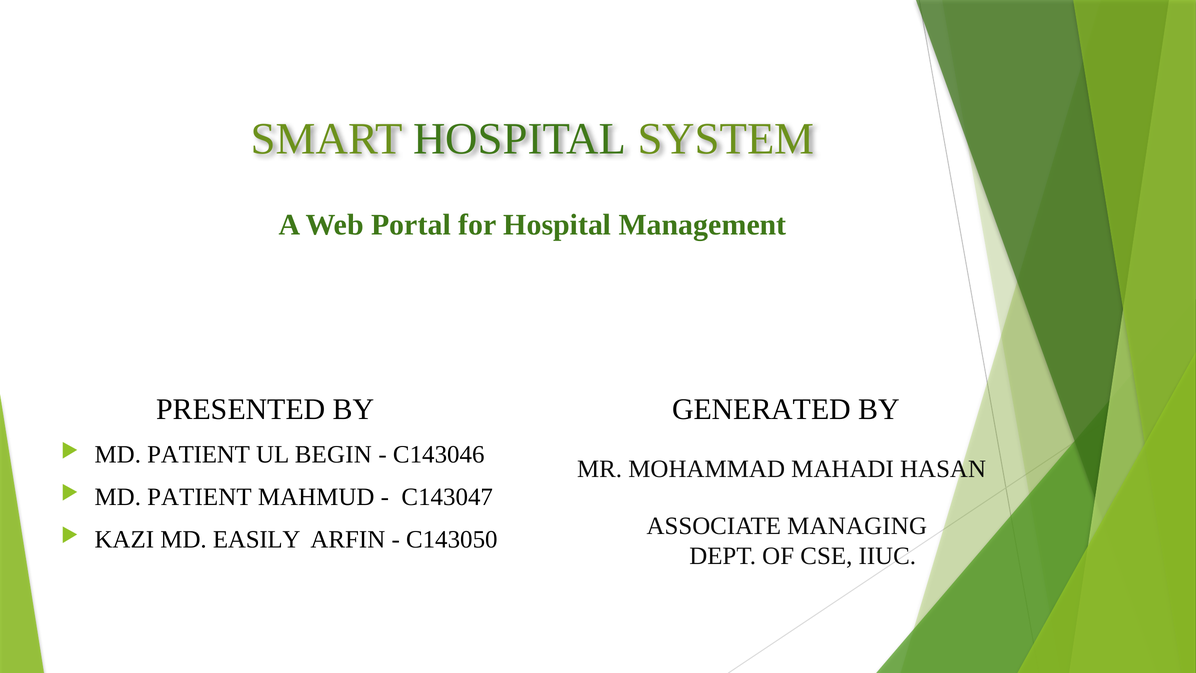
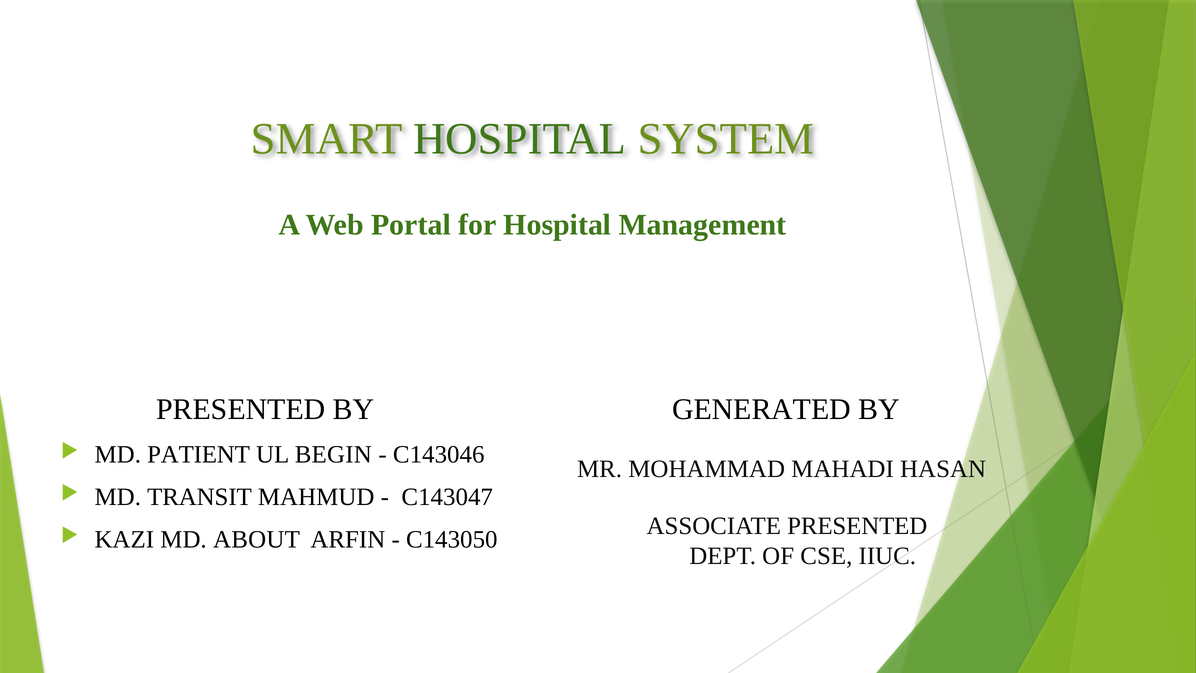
PATIENT: PATIENT -> TRANSIT (199, 497)
ASSOCIATE MANAGING: MANAGING -> PRESENTED (857, 526)
EASILY: EASILY -> ABOUT (256, 539)
